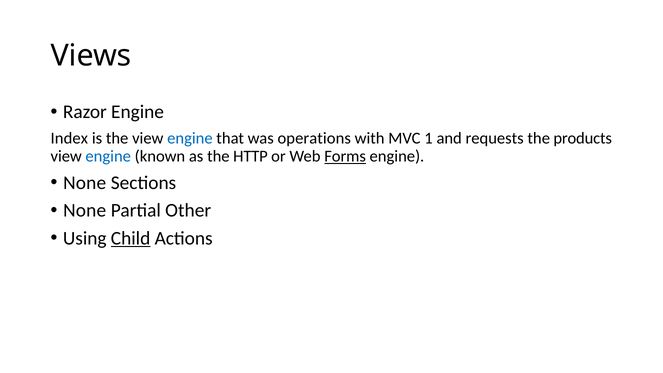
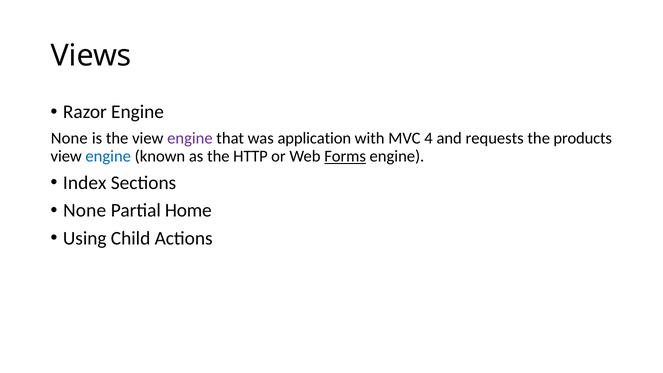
Index: Index -> None (69, 138)
engine colour: blue -> purple (190, 138)
operations: operations -> application (314, 138)
1: 1 -> 4 (429, 138)
None: None -> Index (85, 183)
Other: Other -> Home (188, 210)
Child underline: present -> none (131, 238)
